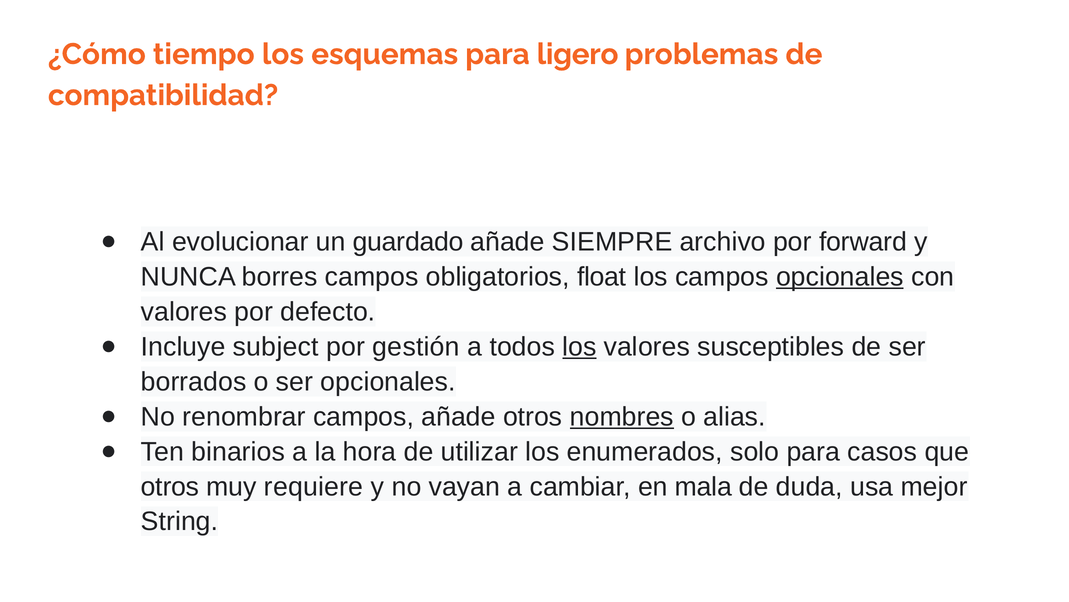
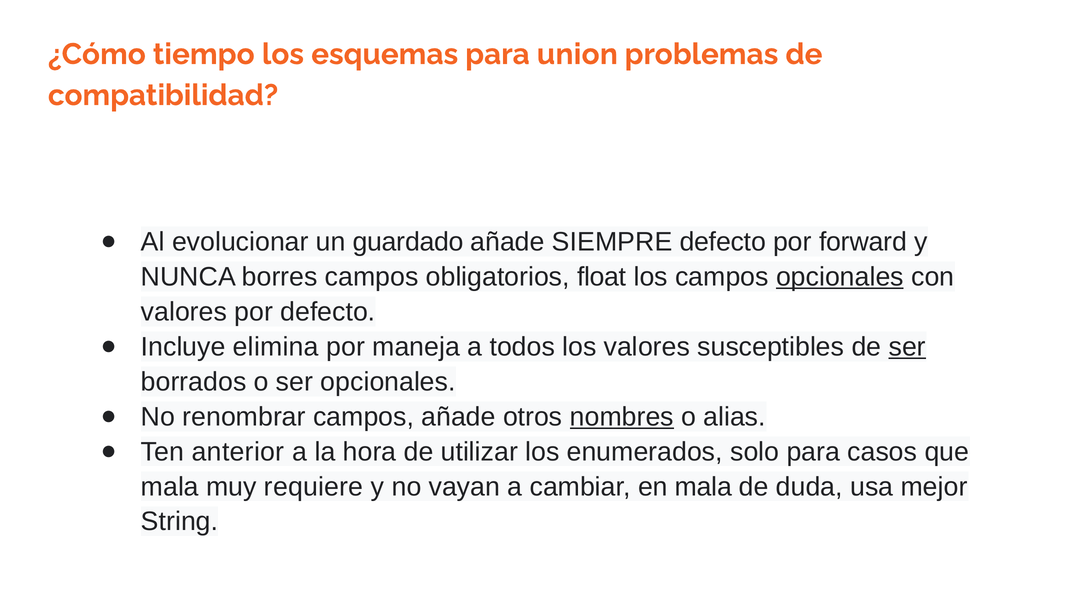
ligero: ligero -> union (577, 54)
SIEMPRE archivo: archivo -> defecto (723, 242)
subject: subject -> elimina (276, 346)
gestión: gestión -> maneja (416, 346)
los underline: present -> none (579, 346)
ser underline: none -> present (907, 346)
binarios: binarios -> anterior (238, 451)
otros: otros -> mala (170, 486)
